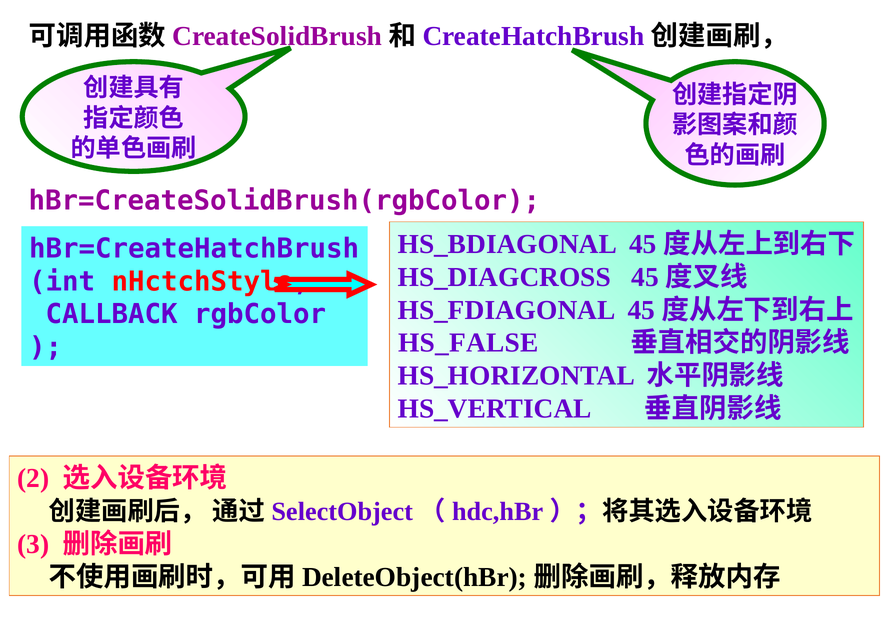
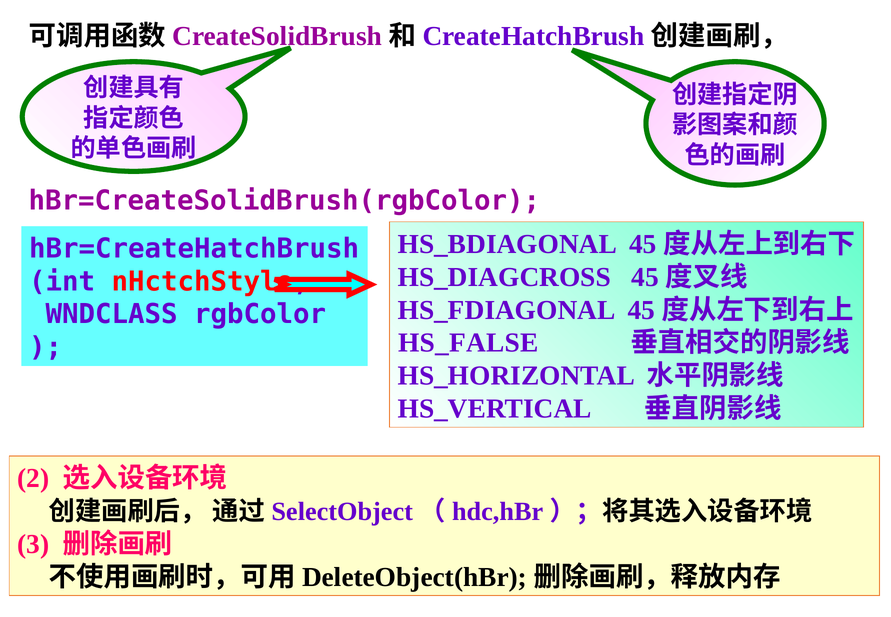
CALLBACK: CALLBACK -> WNDCLASS (112, 314)
